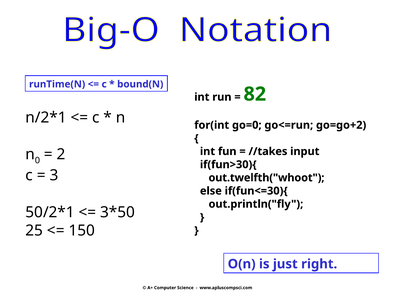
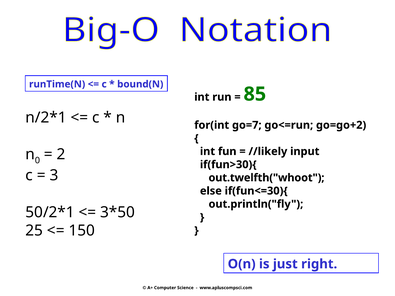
82: 82 -> 85 (255, 94)
go=0: go=0 -> go=7 (247, 125)
//takes: //takes -> //likely (268, 152)
